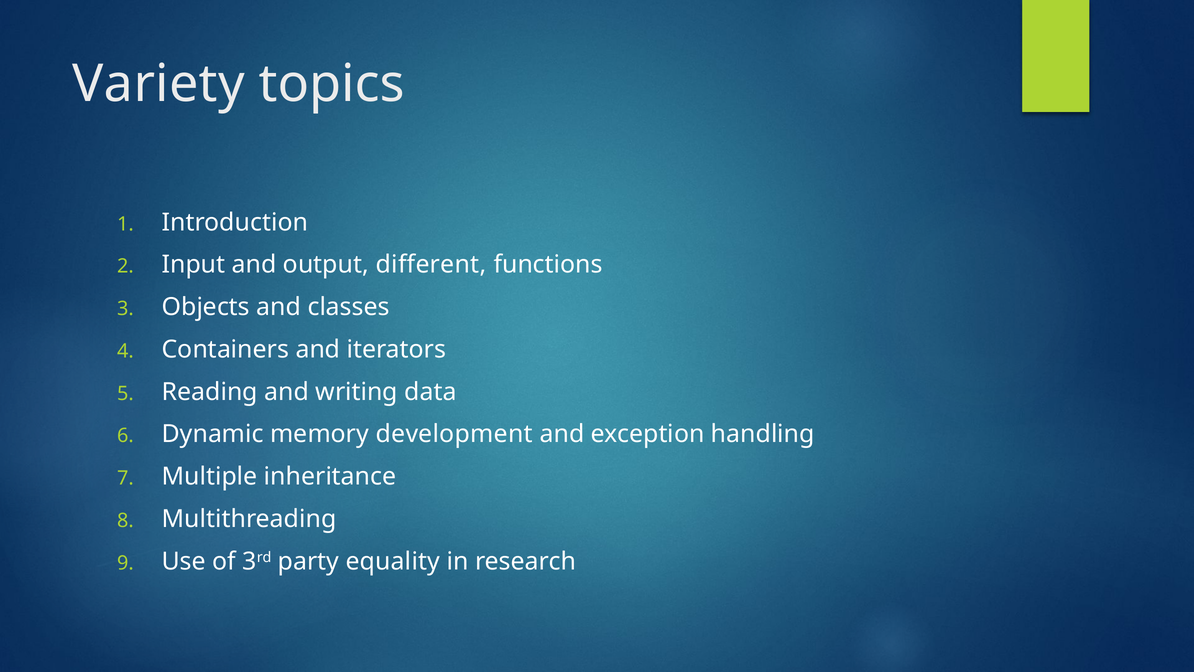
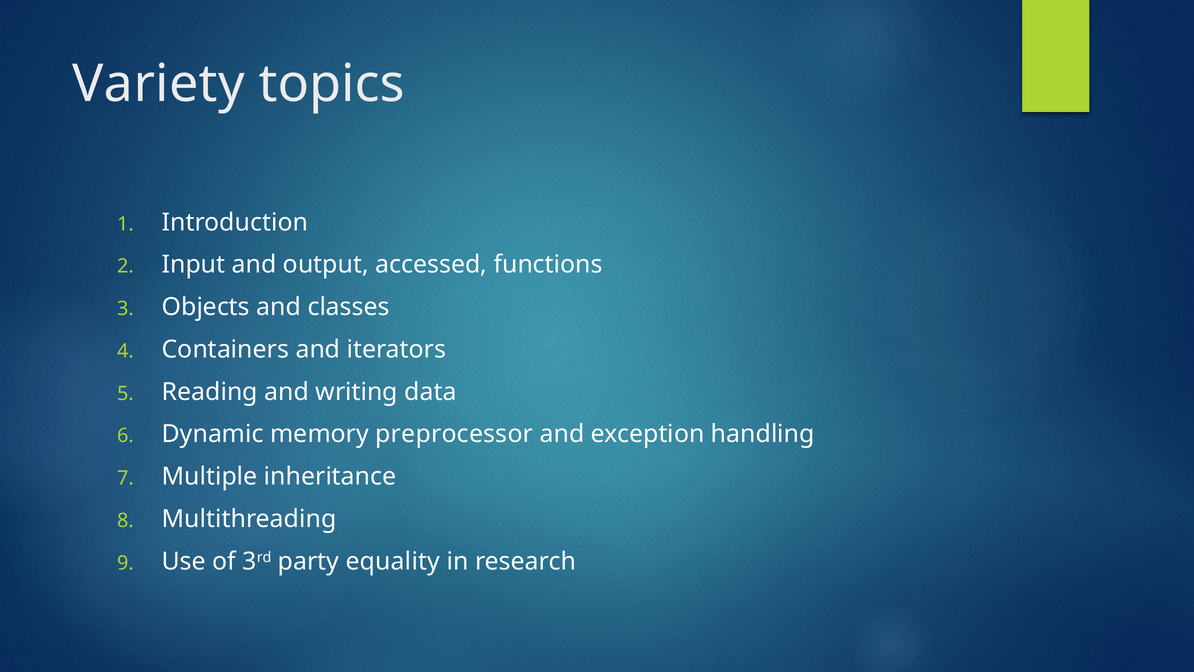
different: different -> accessed (431, 265)
development: development -> preprocessor (454, 434)
